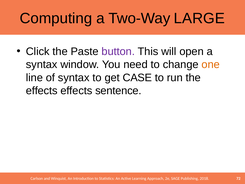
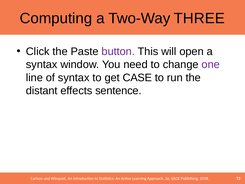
LARGE: LARGE -> THREE (199, 18)
one colour: orange -> purple (211, 64)
effects: effects -> distant (42, 91)
